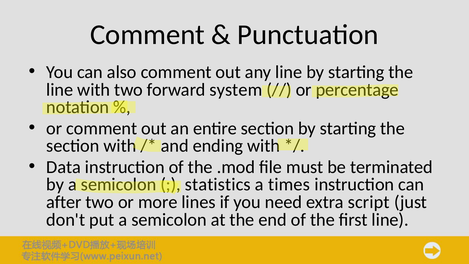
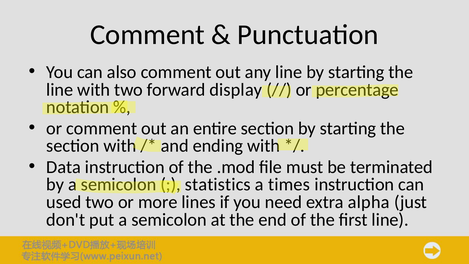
system: system -> display (236, 90)
after: after -> used (64, 202)
script: script -> alpha (369, 202)
